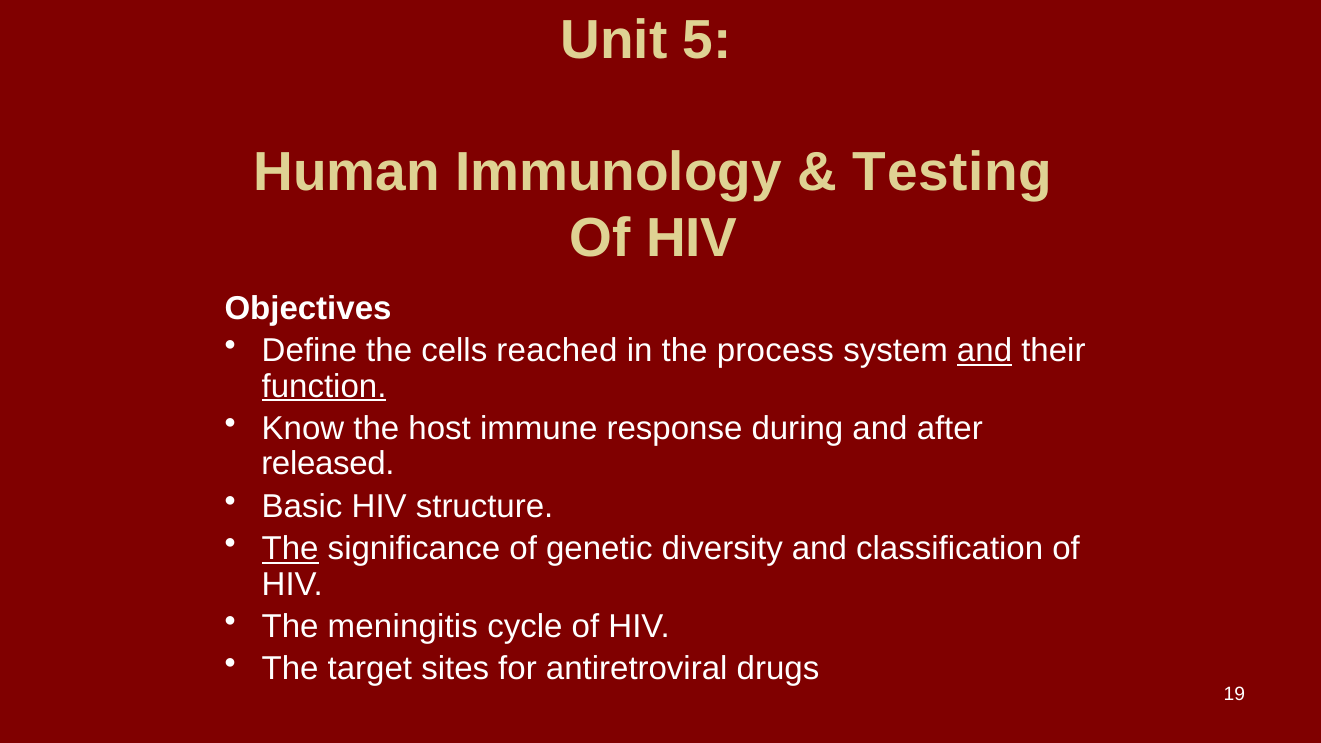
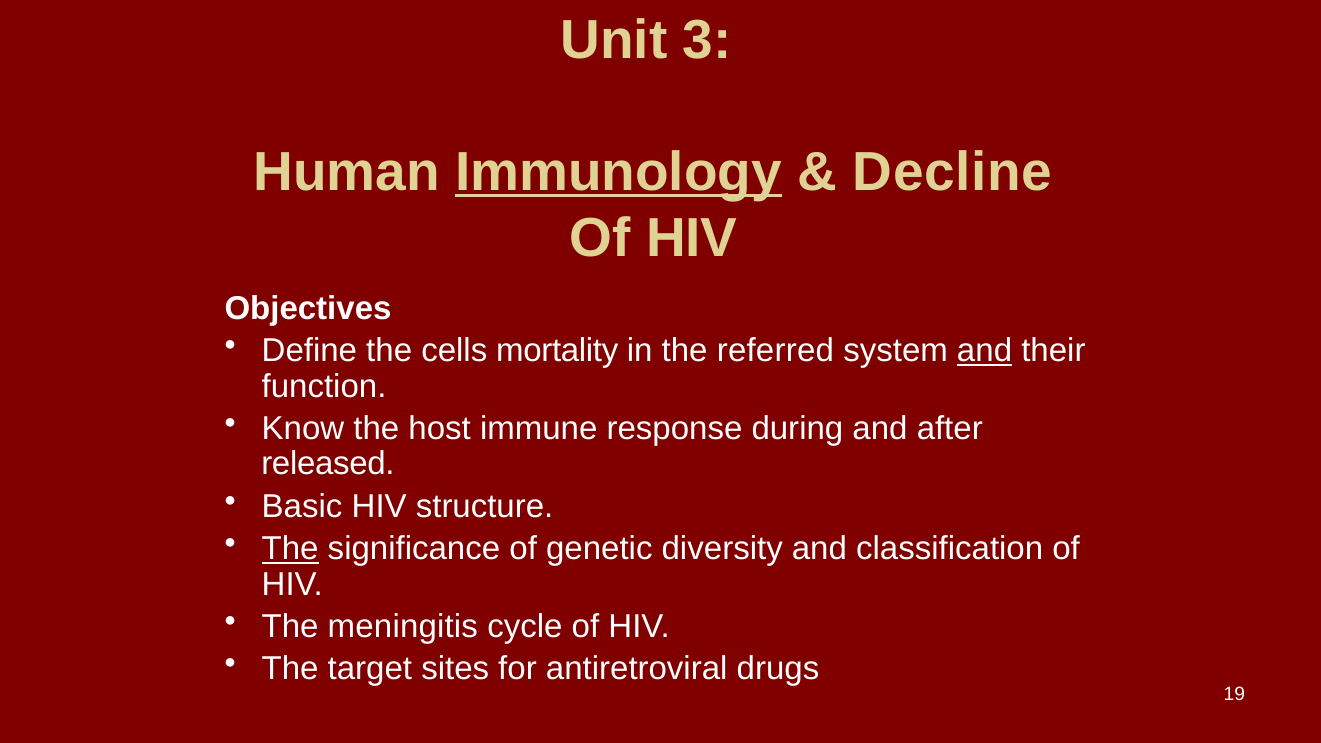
5: 5 -> 3 (707, 40)
Immunology underline: none -> present (618, 172)
Testing: Testing -> Decline (952, 172)
reached: reached -> mortality (557, 351)
process: process -> referred (775, 351)
function underline: present -> none (324, 386)
